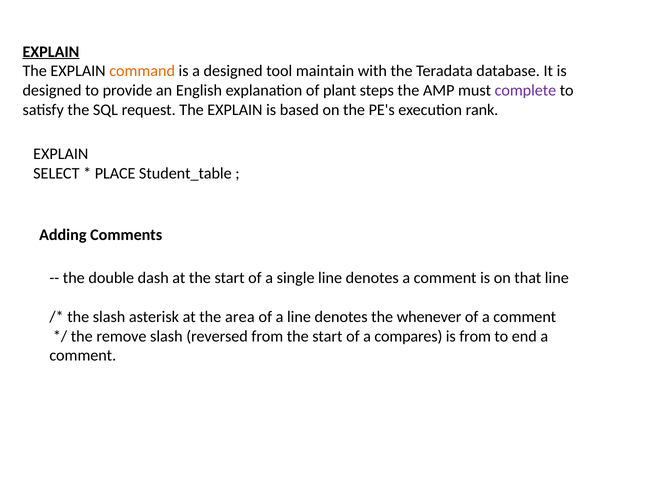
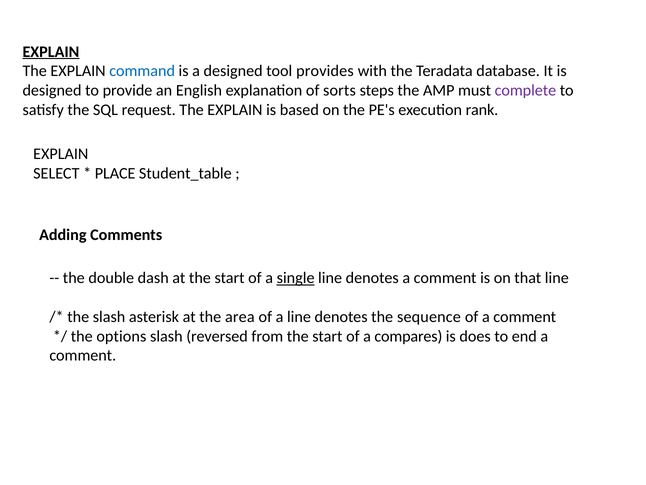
command colour: orange -> blue (142, 71)
maintain: maintain -> provides (325, 71)
plant: plant -> sorts (339, 90)
single underline: none -> present (296, 278)
whenever: whenever -> sequence (429, 317)
remove: remove -> options (121, 336)
is from: from -> does (475, 336)
